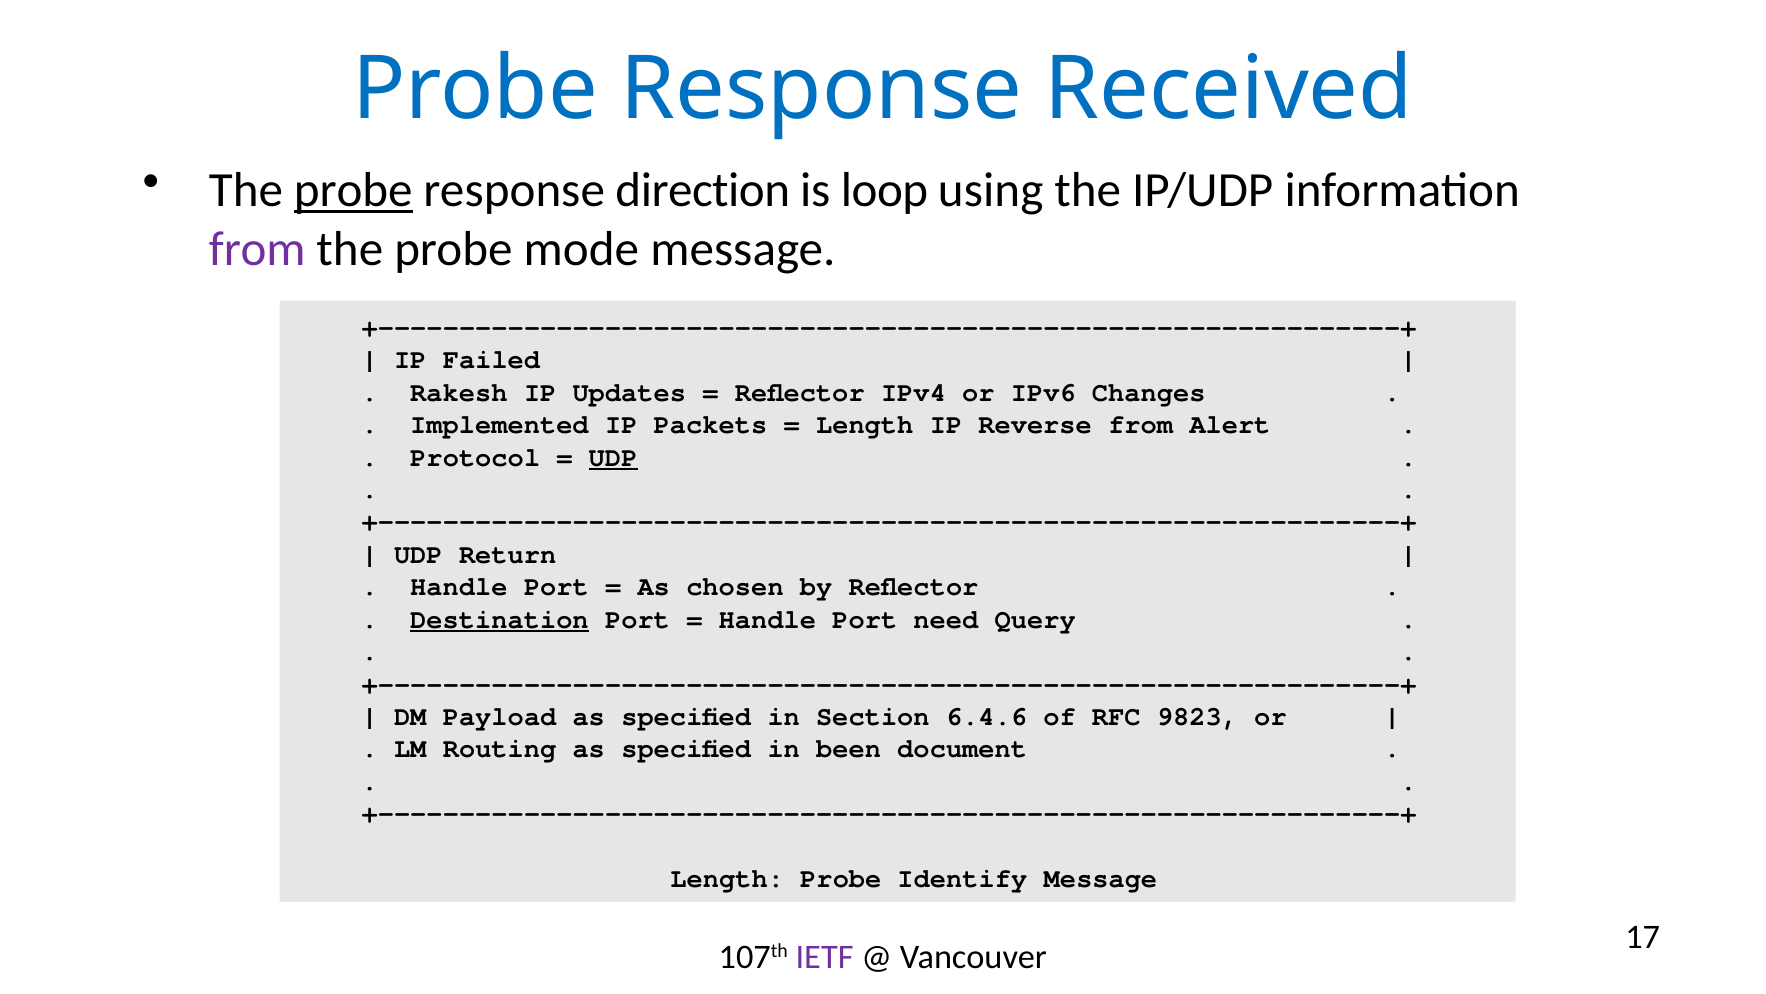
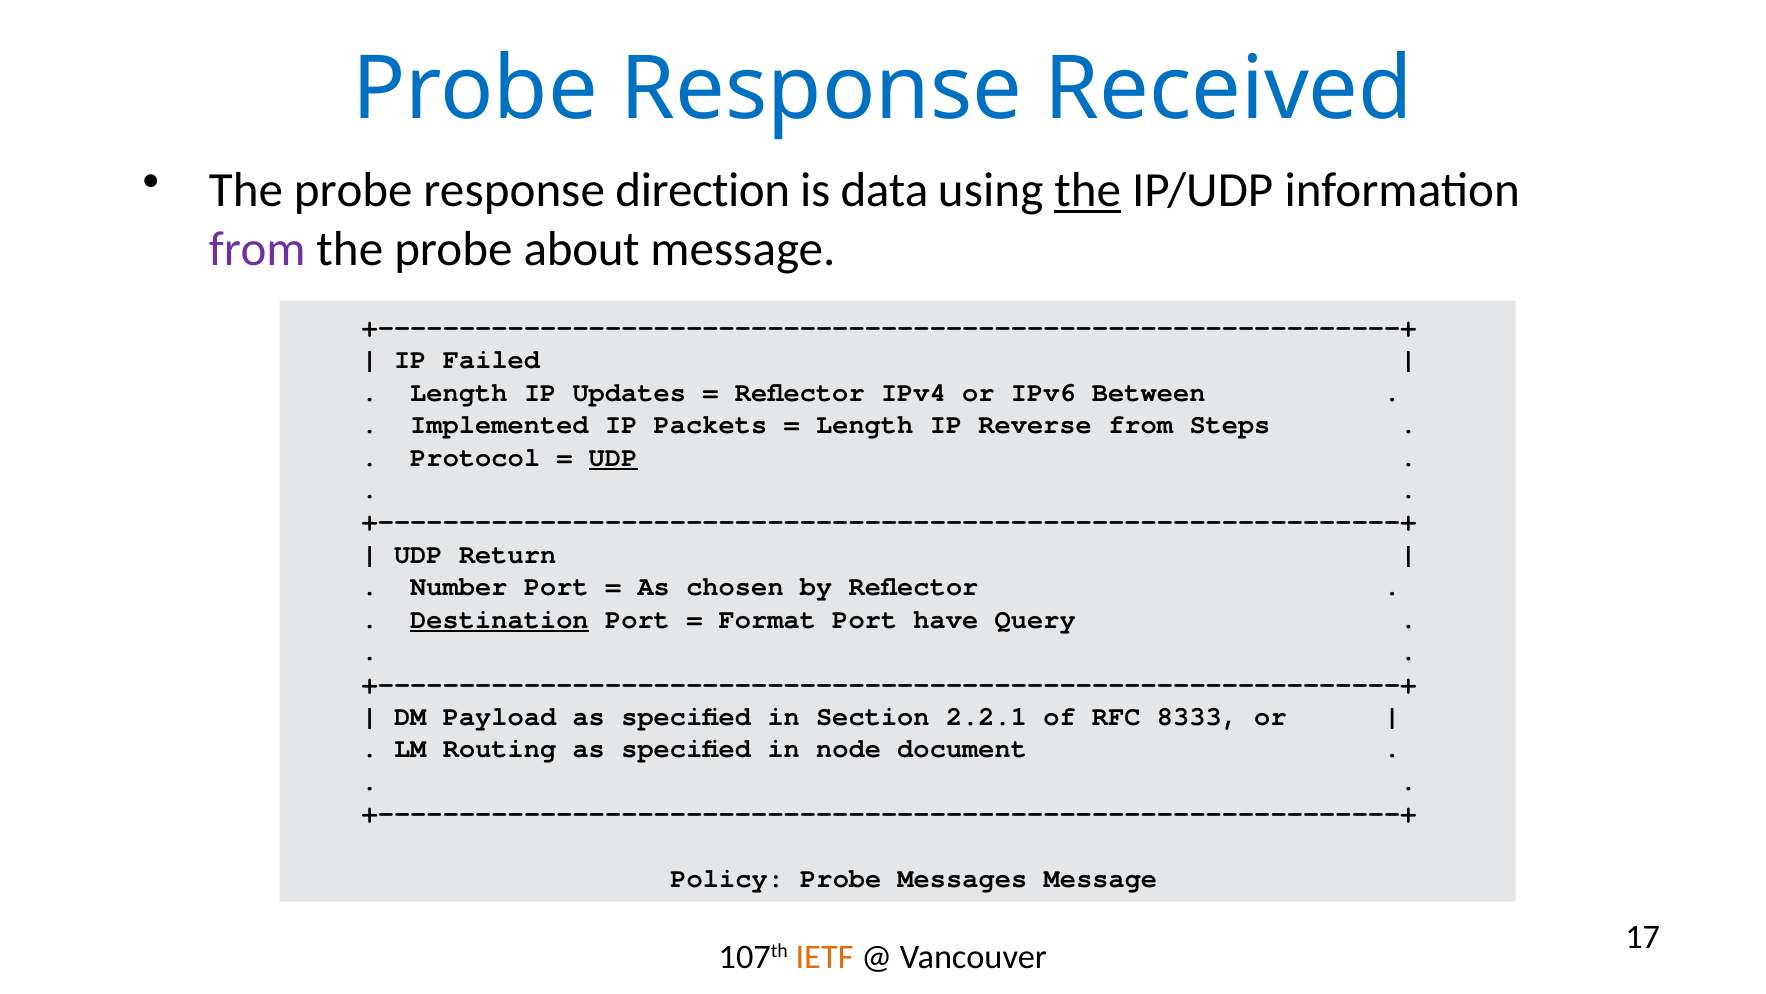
probe underline: present -> none (353, 190)
loop: loop -> data (885, 190)
the underline: none -> present (1088, 190)
mode: mode -> about (582, 249)
Rakesh: Rakesh -> Length (459, 392)
Changes: Changes -> Between (1149, 392)
Alert: Alert -> Steps (1230, 425)
Handle: Handle -> Number (459, 587)
Handle: Handle -> Format (767, 619)
need: need -> have (946, 619)
6.4.6: 6.4.6 -> 2.2.1 (987, 716)
9823: 9823 -> 8333 (1197, 716)
been: been -> node (849, 749)
Length: Length -> Policy (727, 878)
Identify: Identify -> Messages (962, 878)
IETF colour: purple -> orange (825, 956)
